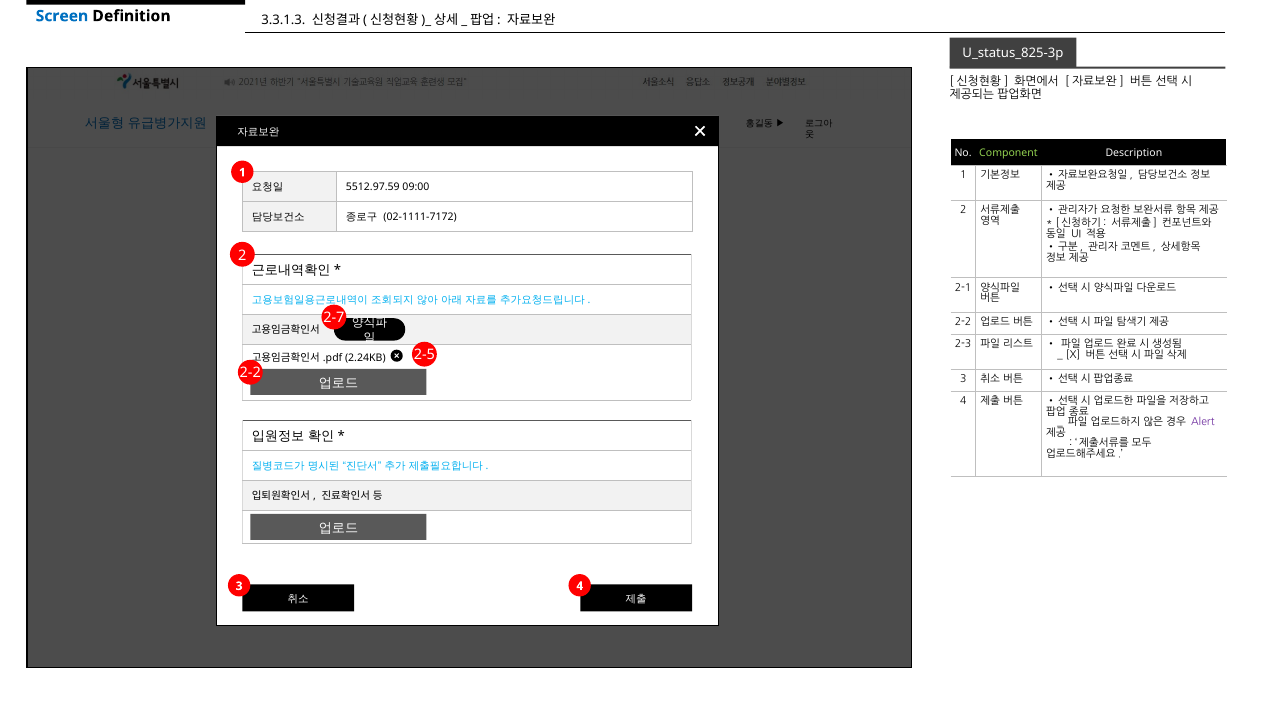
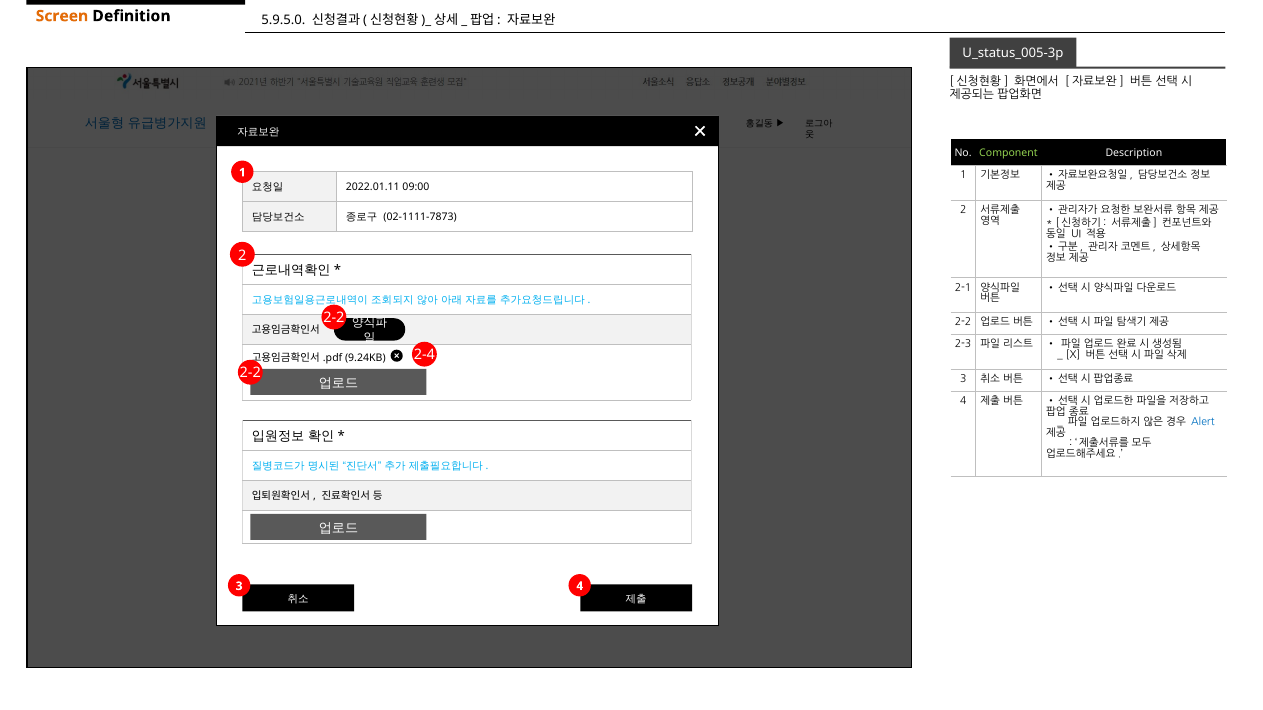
Screen colour: blue -> orange (62, 16)
3.3.1.3: 3.3.1.3 -> 5.9.5.0 (283, 20)
U_status_825-3p: U_status_825-3p -> U_status_005-3p (1013, 54)
5512.97.59: 5512.97.59 -> 2022.01.11 (373, 187)
02-1111-7172: 02-1111-7172 -> 02-1111-7873 (420, 217)
2-7: 2-7 -> 2-2 (334, 318)
2-5: 2-5 -> 2-4 (424, 355)
2.24KB: 2.24KB -> 9.24KB (365, 358)
Alert colour: purple -> blue (1203, 422)
